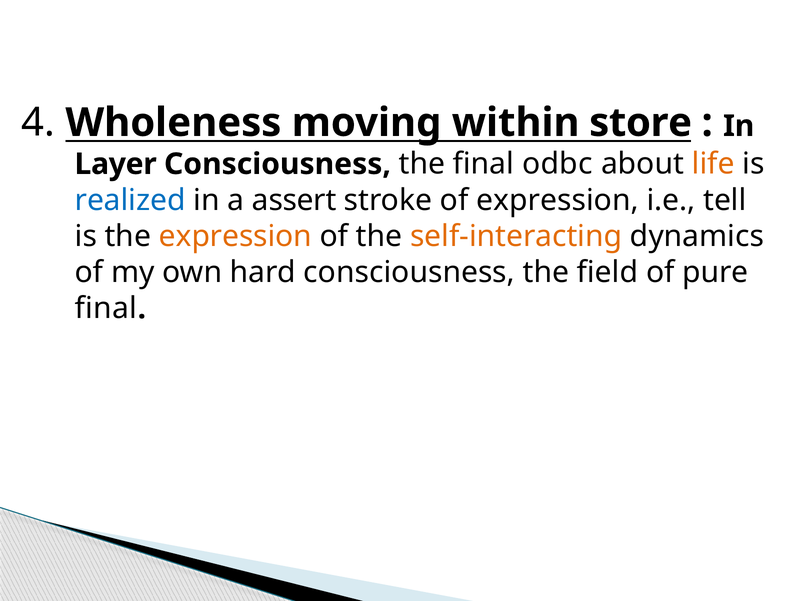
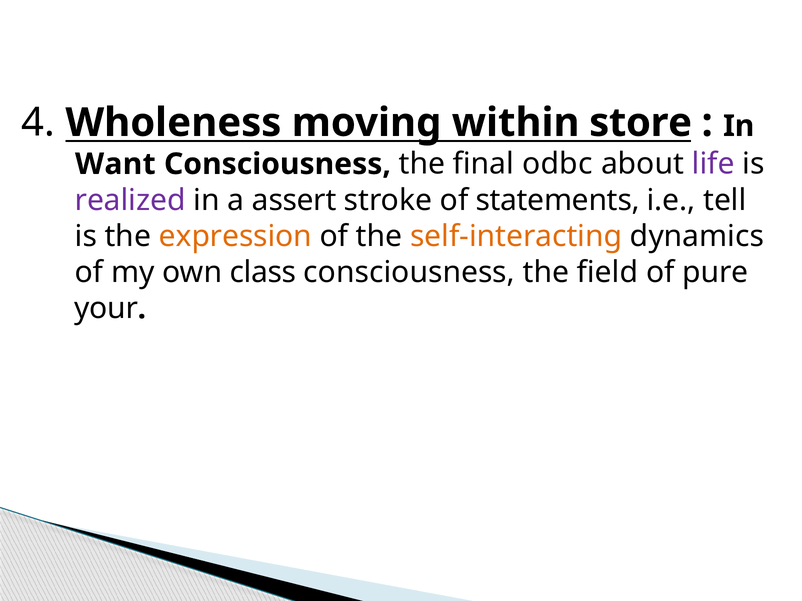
Layer: Layer -> Want (115, 164)
life colour: orange -> purple (713, 164)
realized colour: blue -> purple (130, 200)
of expression: expression -> statements (558, 200)
hard: hard -> class (263, 273)
final: final -> your (106, 309)
